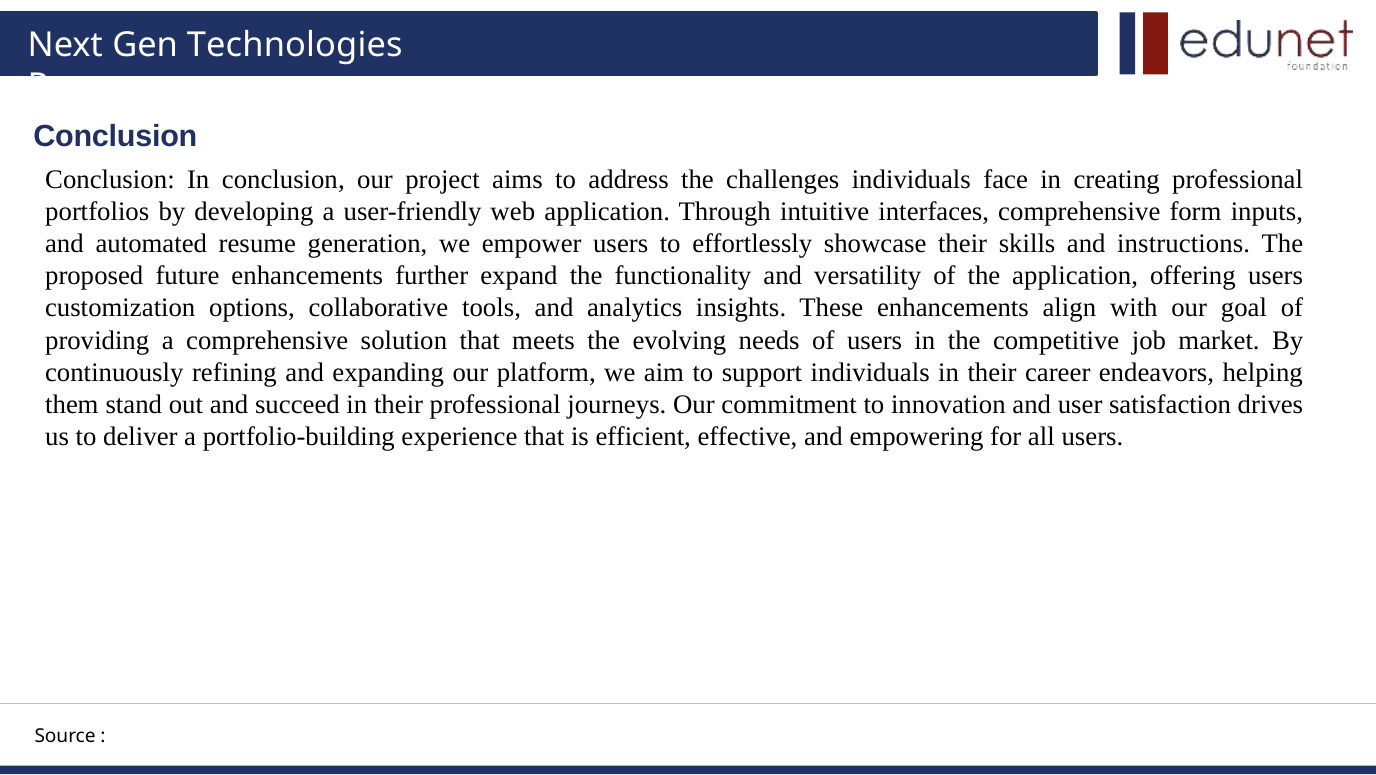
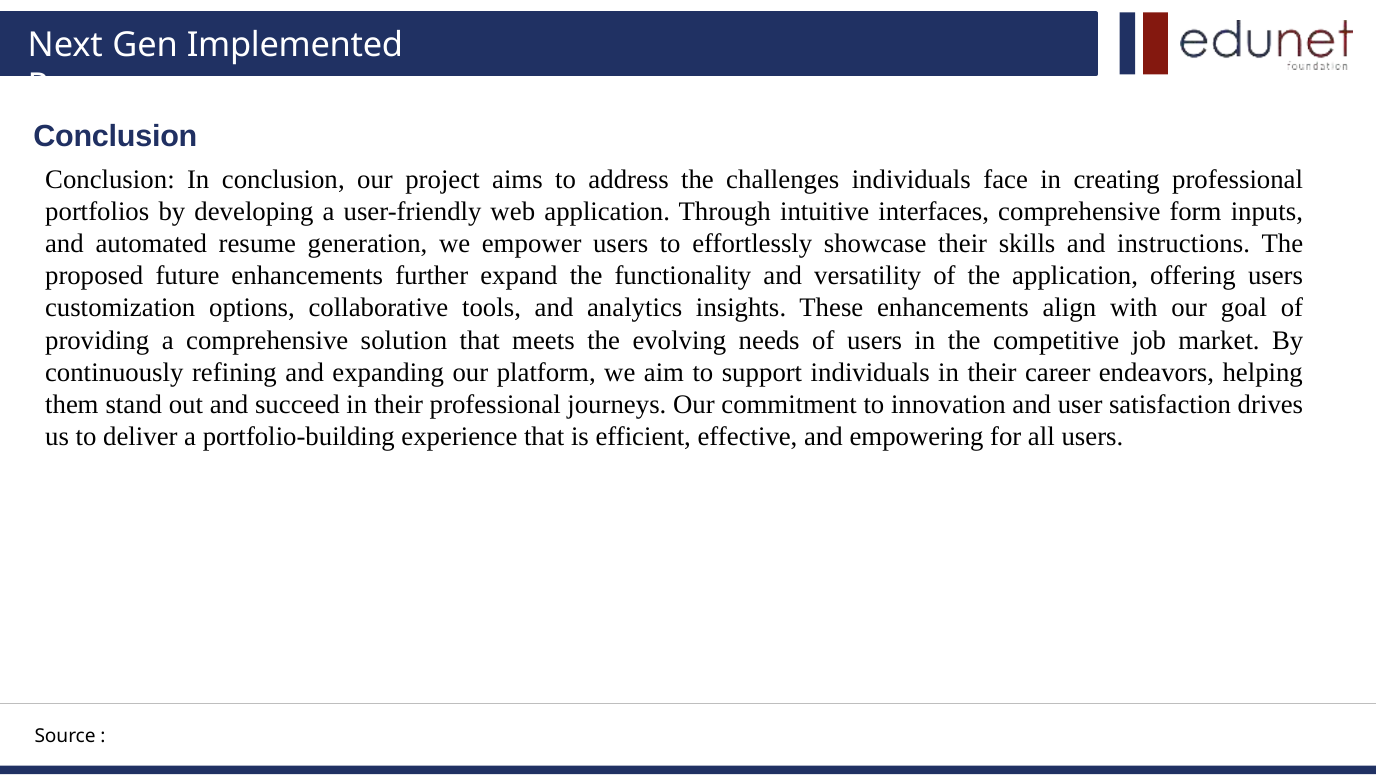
Technologies: Technologies -> Implemented (295, 45)
